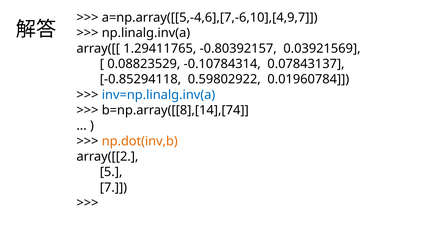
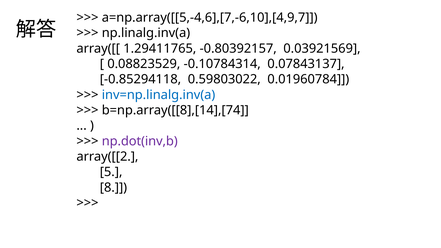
0.59802922: 0.59802922 -> 0.59803022 (224, 79)
np.dot(inv,b colour: orange -> purple (140, 141)
7: 7 -> 8 (113, 188)
